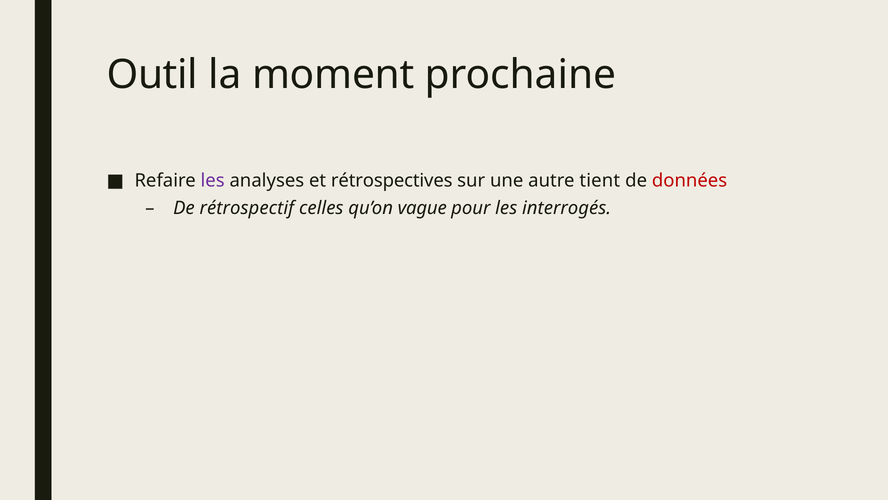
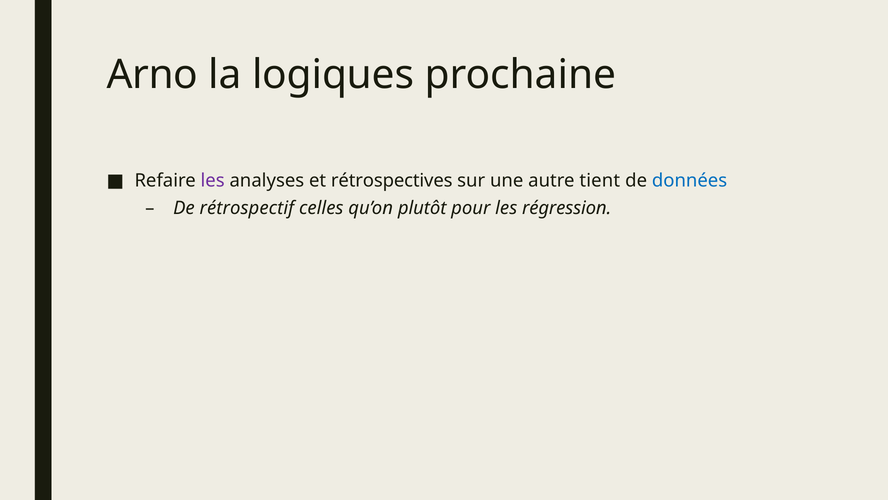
Outil: Outil -> Arno (152, 75)
moment: moment -> logiques (333, 75)
données colour: red -> blue (690, 180)
vague: vague -> plutôt (422, 208)
interrogés: interrogés -> régression (567, 208)
